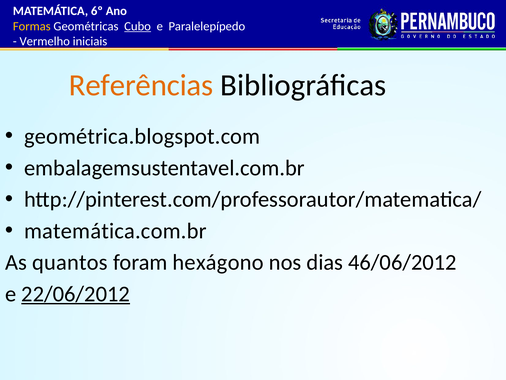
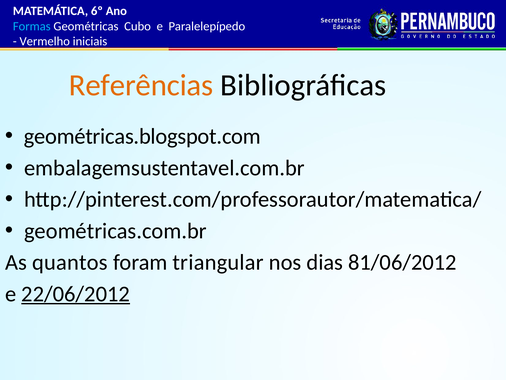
Formas colour: yellow -> light blue (32, 26)
Cubo underline: present -> none (138, 26)
geométrica.blogspot.com: geométrica.blogspot.com -> geométricas.blogspot.com (142, 136)
matemática.com.br: matemática.com.br -> geométricas.com.br (115, 231)
hexágono: hexágono -> triangular (218, 262)
46/06/2012: 46/06/2012 -> 81/06/2012 (402, 262)
